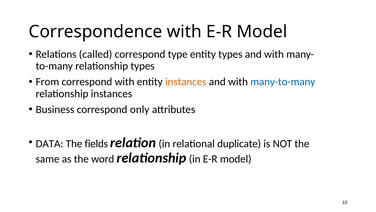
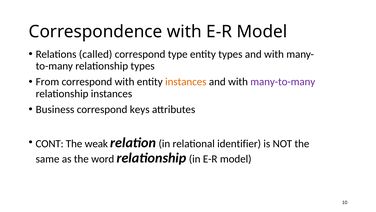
many-to-many colour: blue -> purple (283, 82)
only: only -> keys (140, 109)
DATA: DATA -> CONT (50, 143)
fields: fields -> weak (96, 143)
duplicate: duplicate -> identifier (239, 143)
